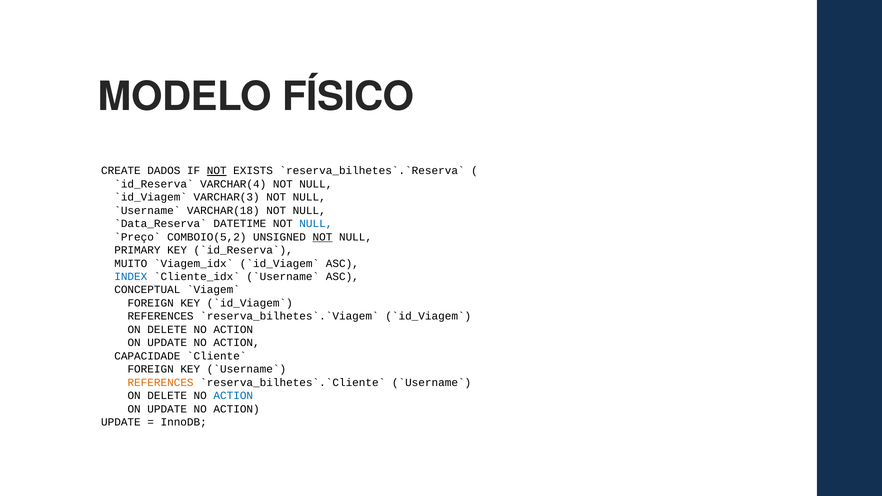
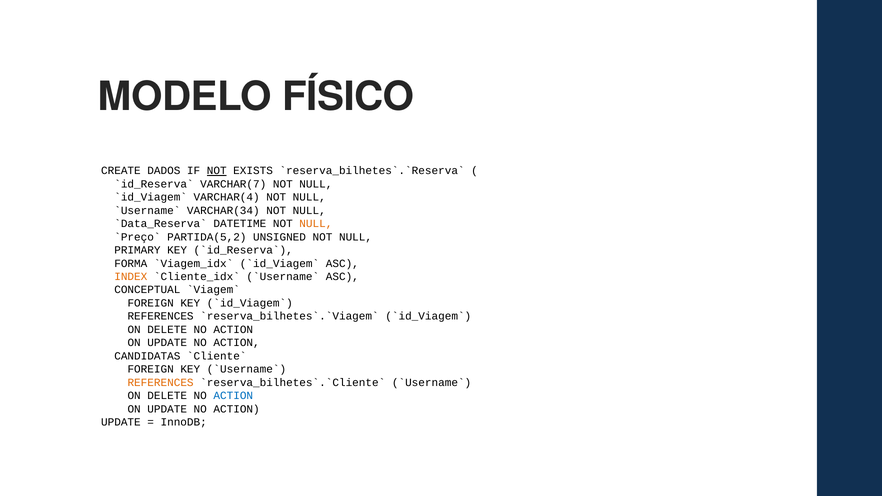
VARCHAR(4: VARCHAR(4 -> VARCHAR(7 (233, 184)
VARCHAR(3: VARCHAR(3 -> VARCHAR(4 (227, 197)
VARCHAR(18: VARCHAR(18 -> VARCHAR(34 (223, 211)
NULL colour: blue -> orange (316, 224)
COMBOIO(5,2: COMBOIO(5,2 -> PARTIDA(5,2 (207, 237)
NOT underline: present -> none (322, 237)
MUITO: MUITO -> FORMA (131, 263)
INDEX colour: blue -> orange (131, 277)
CAPACIDADE: CAPACIDADE -> CANDIDATAS (147, 356)
